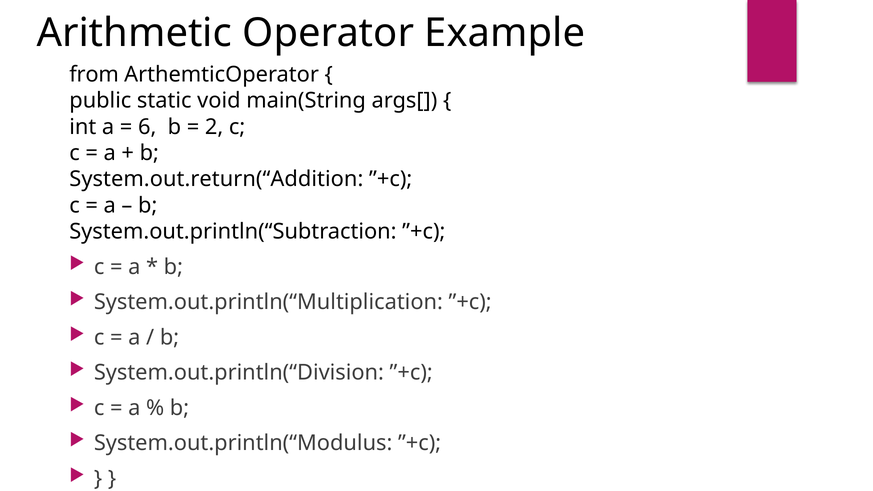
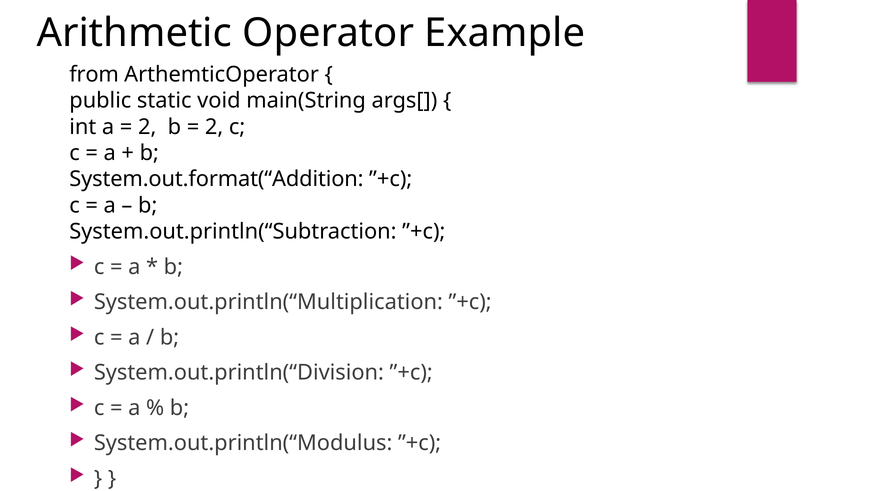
6: 6 -> 2 (147, 127)
System.out.return(“Addition: System.out.return(“Addition -> System.out.format(“Addition (216, 179)
